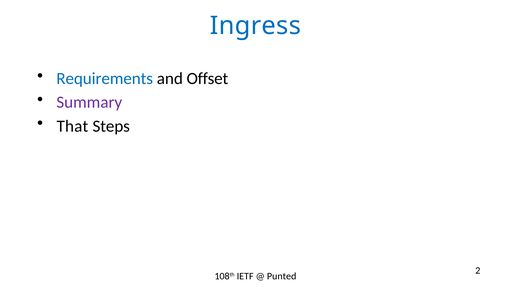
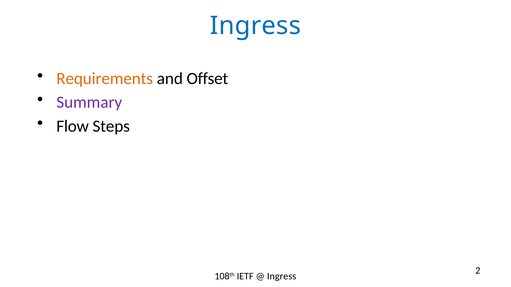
Requirements colour: blue -> orange (105, 79)
That: That -> Flow (73, 126)
Punted: Punted -> Ingress (282, 277)
